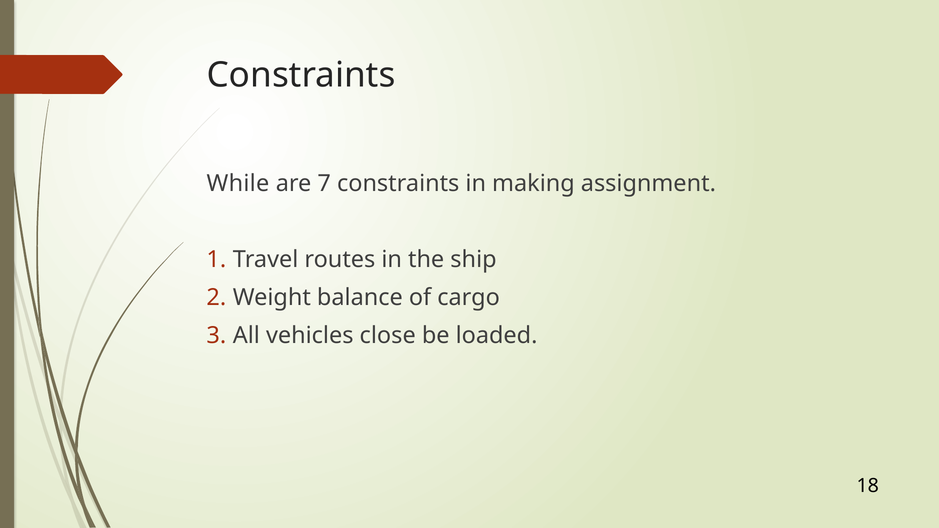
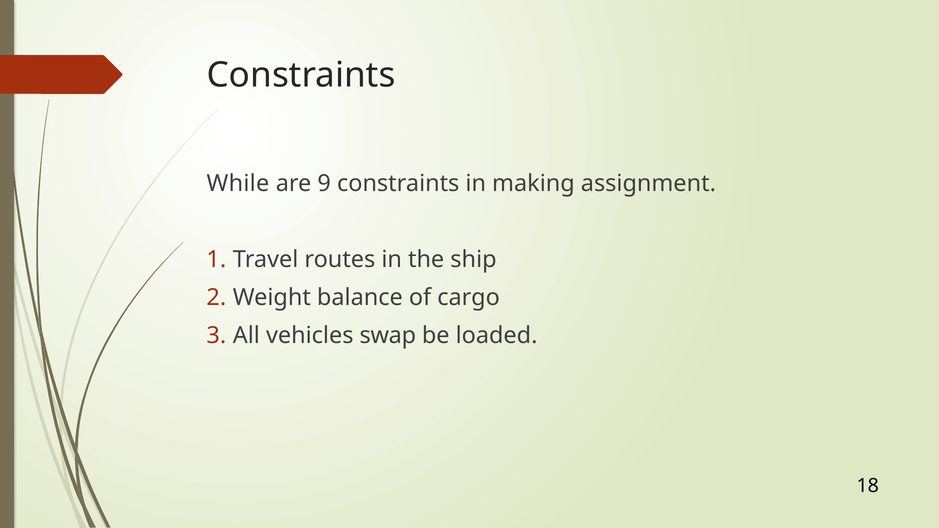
7: 7 -> 9 (324, 184)
close: close -> swap (388, 335)
